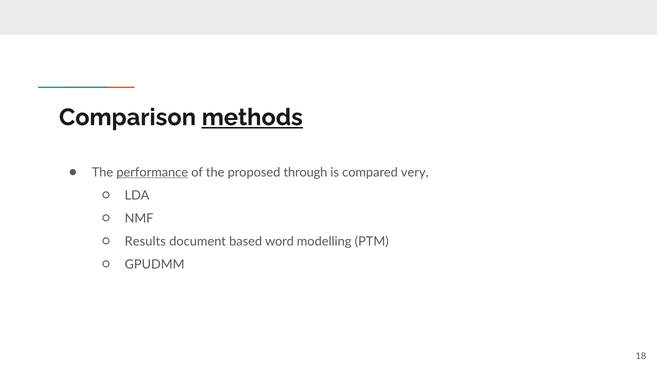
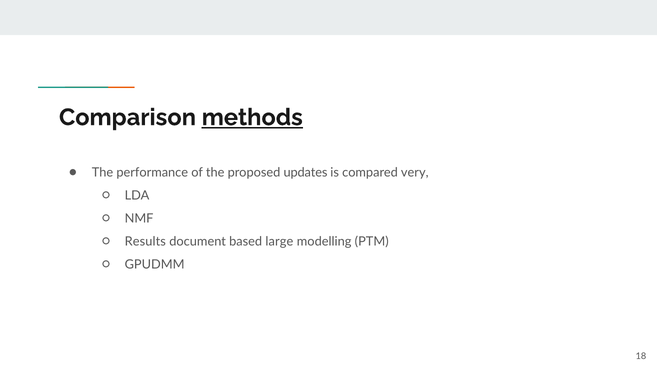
performance underline: present -> none (152, 172)
through: through -> updates (305, 172)
word: word -> large (279, 241)
